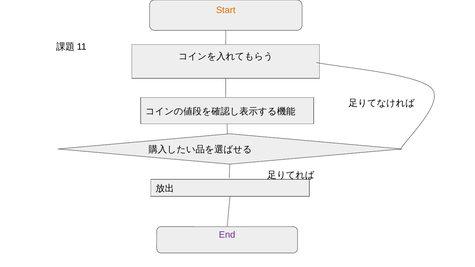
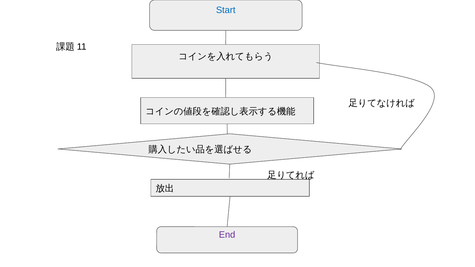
Start colour: orange -> blue (226, 10)
